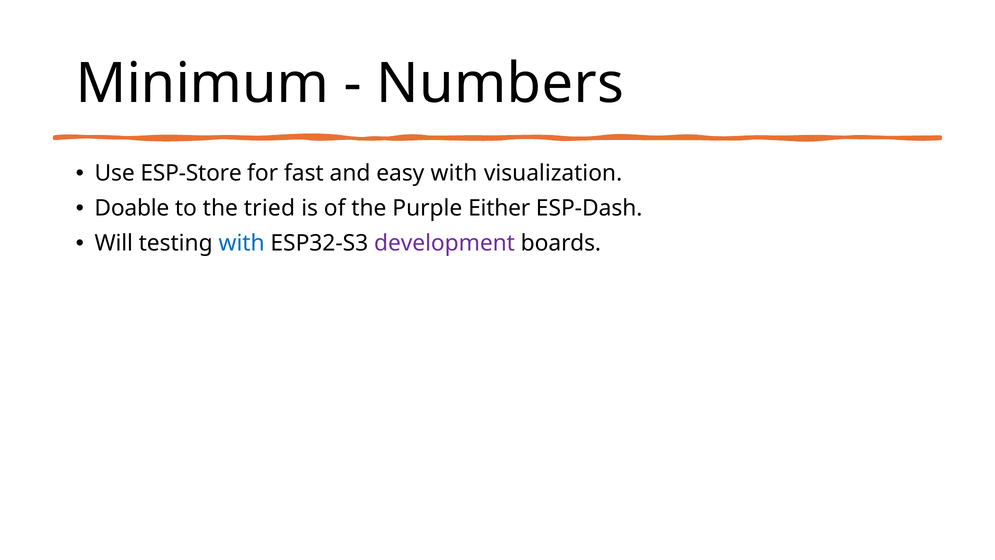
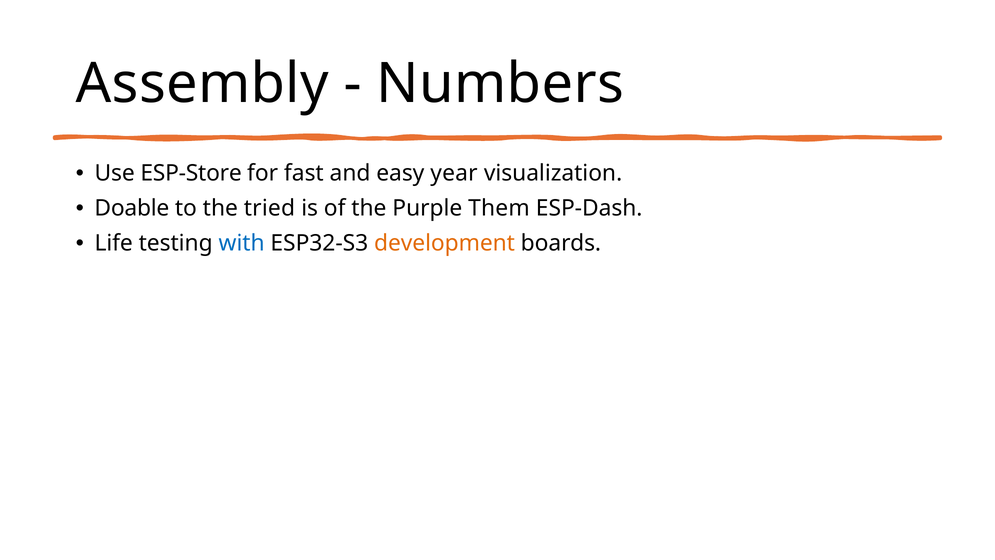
Minimum: Minimum -> Assembly (202, 84)
easy with: with -> year (454, 173)
Either: Either -> Them (499, 208)
Will: Will -> Life (114, 243)
development colour: purple -> orange (445, 243)
